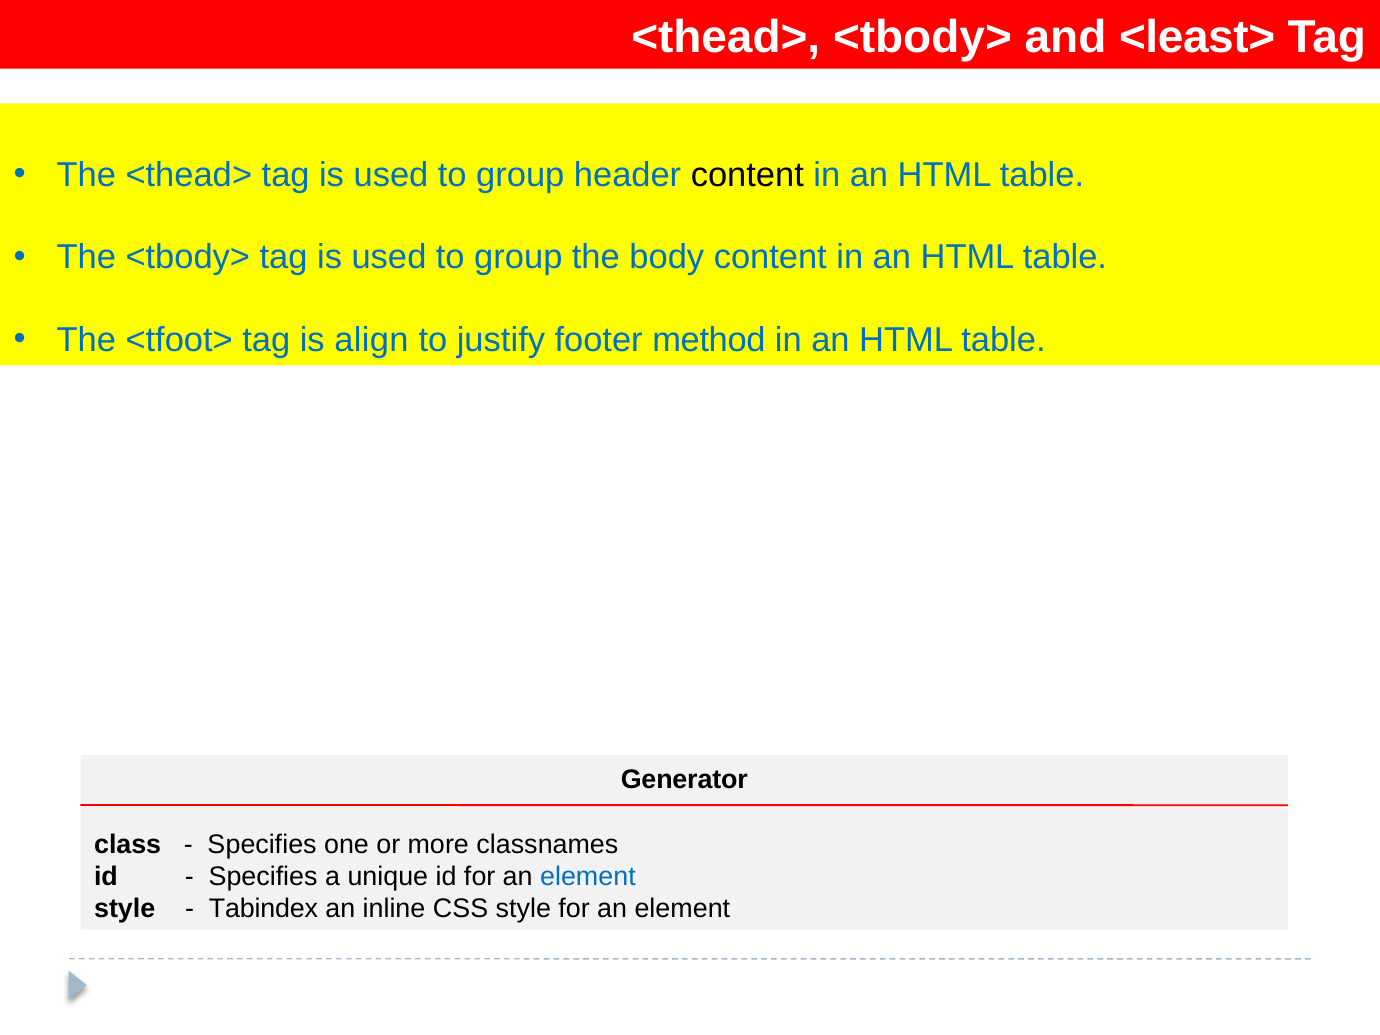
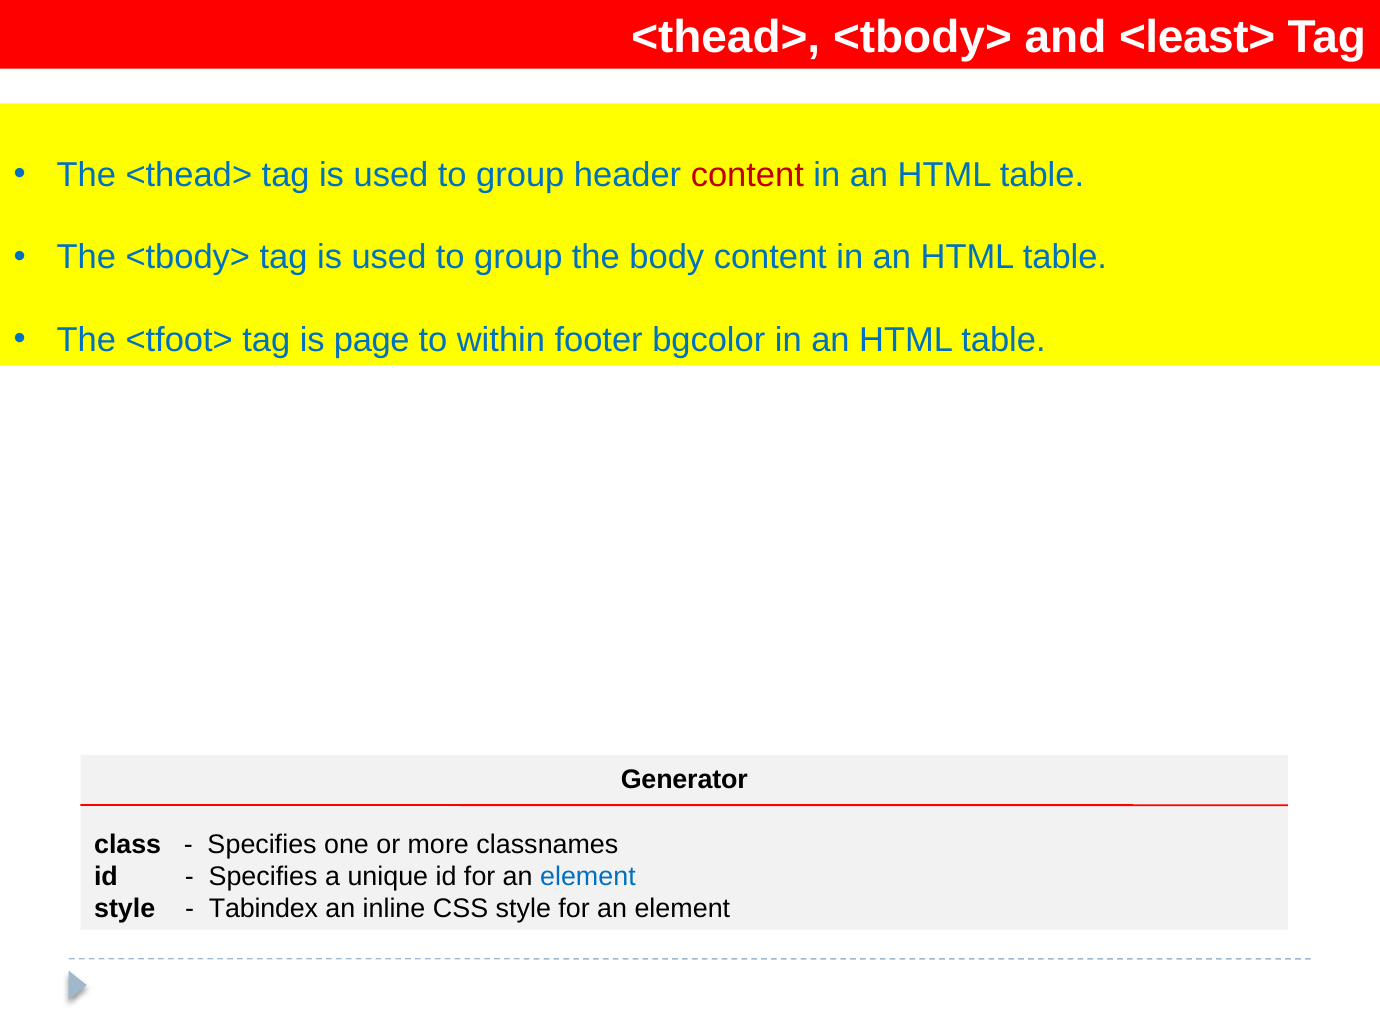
content colour: black -> red (747, 175)
align: align -> page (372, 340)
justify: justify -> within (501, 340)
method: method -> bgcolor (709, 340)
